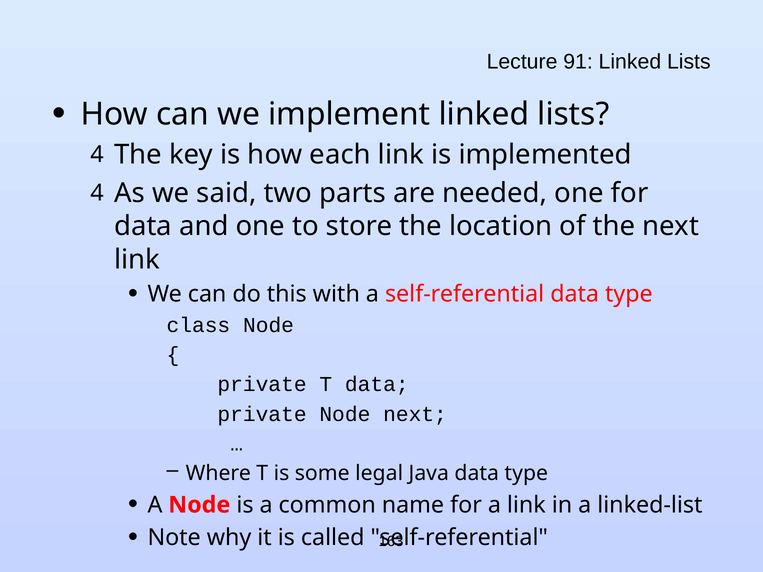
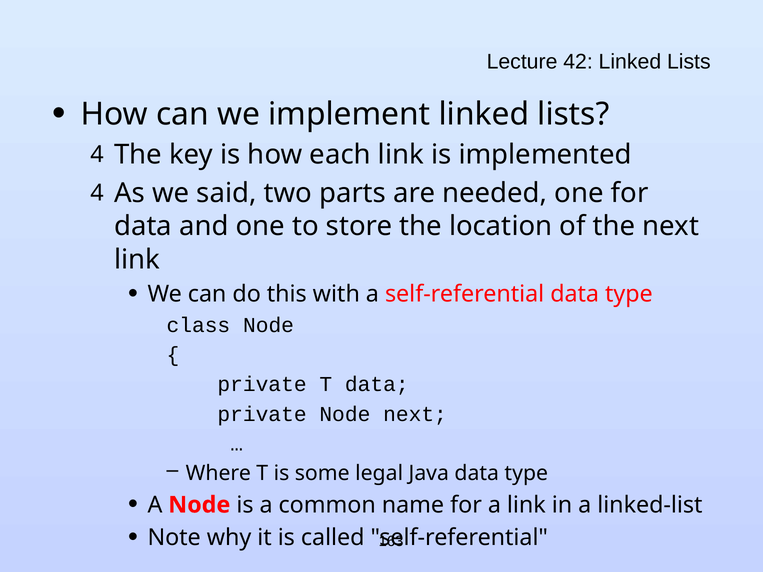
91: 91 -> 42 (578, 62)
